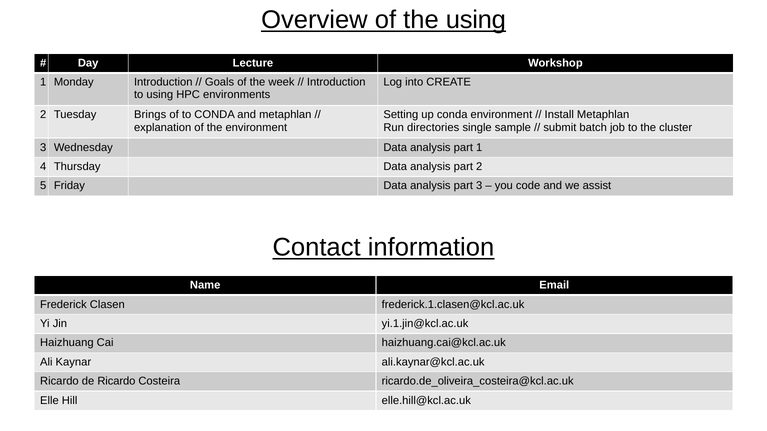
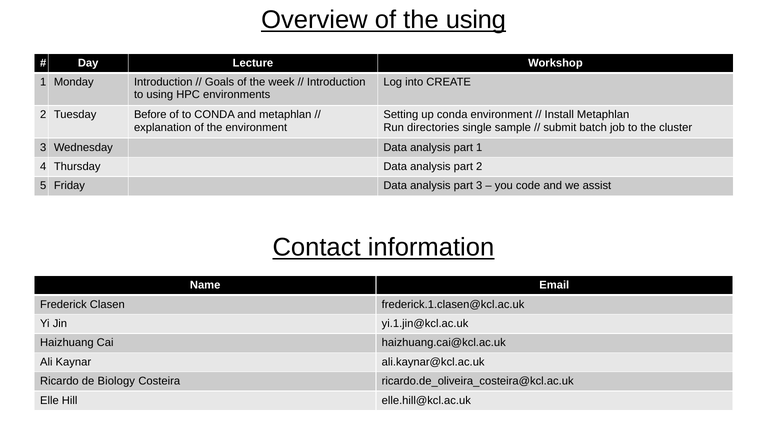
Brings: Brings -> Before (150, 115)
de Ricardo: Ricardo -> Biology (116, 382)
